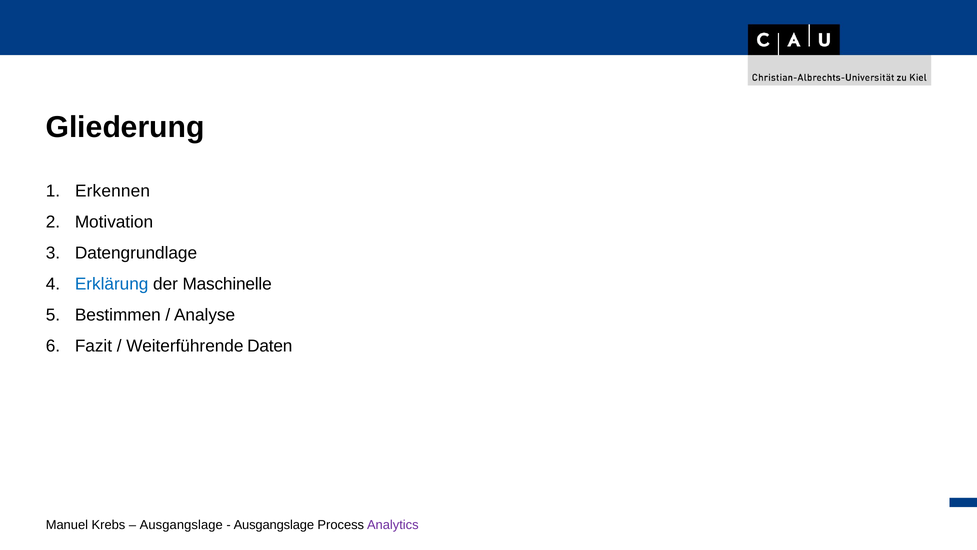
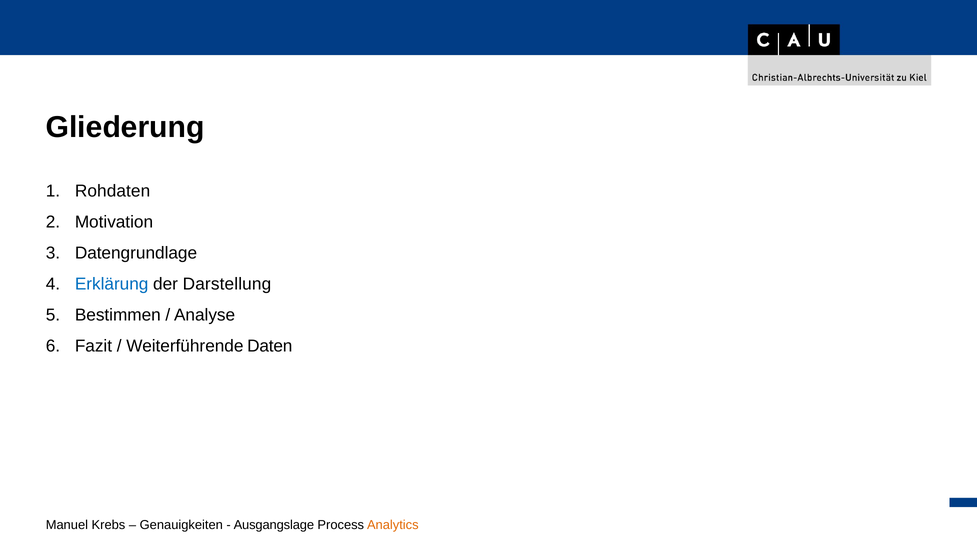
Erkennen: Erkennen -> Rohdaten (113, 191)
Maschinelle: Maschinelle -> Darstellung (227, 284)
Ausgangslage: Ausgangslage -> Genauigkeiten (181, 524)
Analytics colour: purple -> orange (393, 524)
